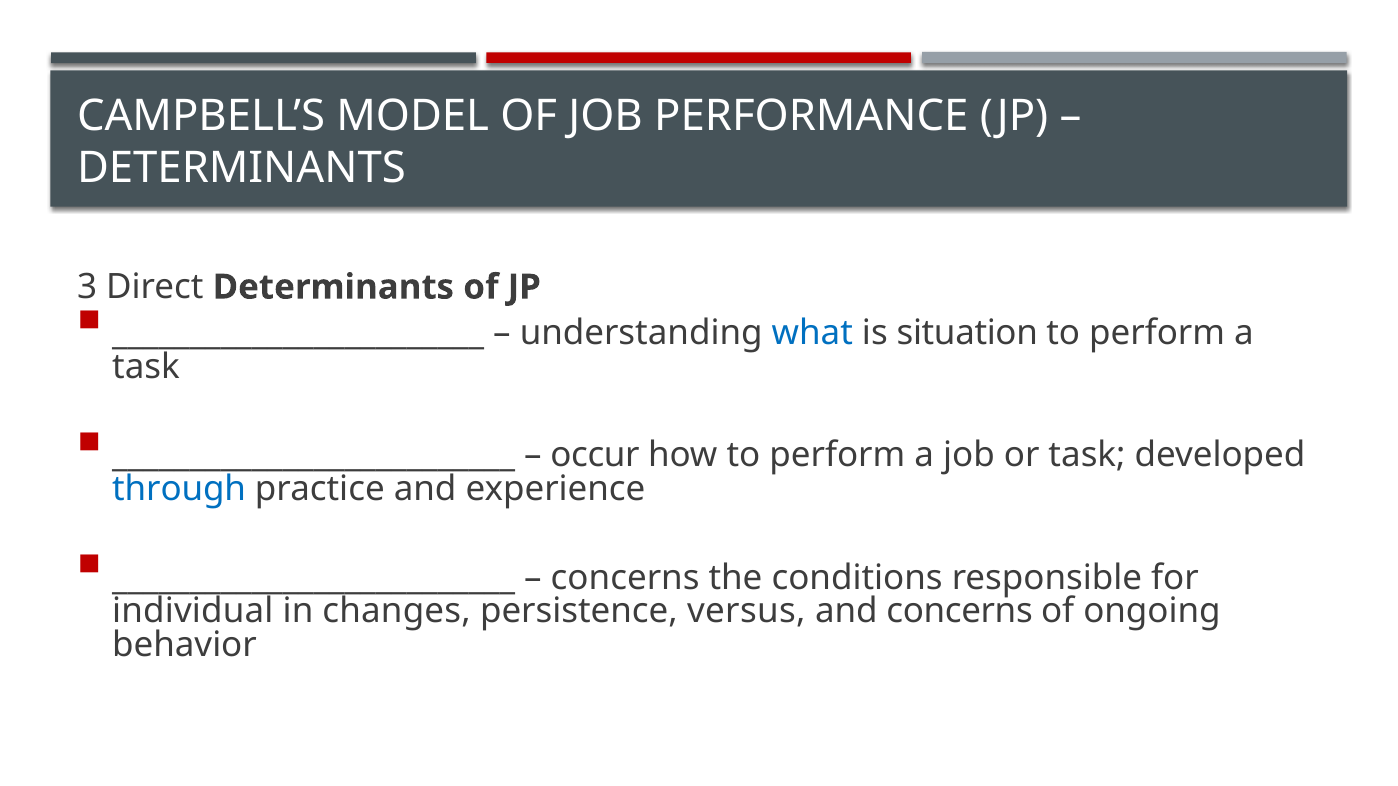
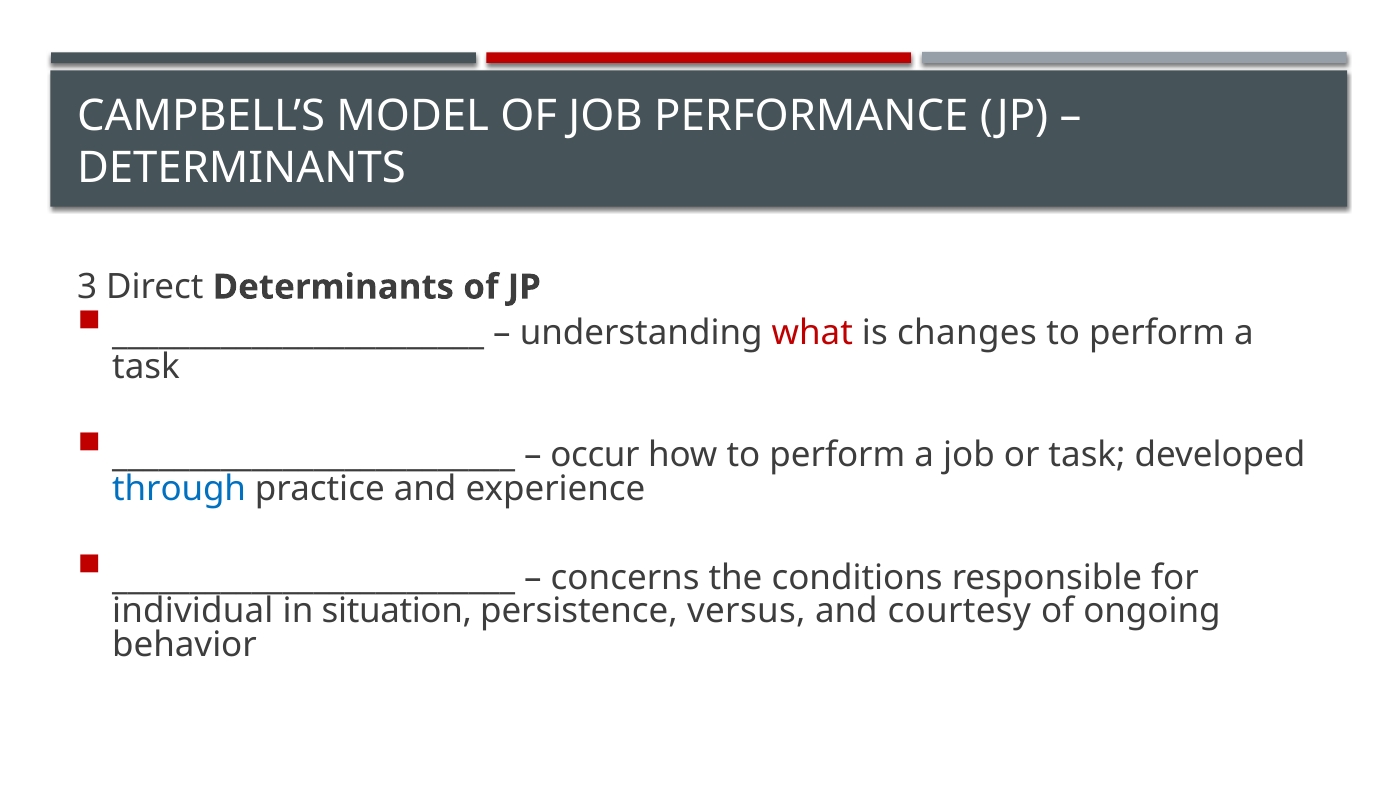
what colour: blue -> red (812, 333)
situation: situation -> changes (967, 333)
changes: changes -> situation (397, 611)
and concerns: concerns -> courtesy (959, 611)
